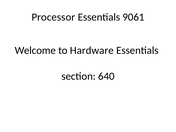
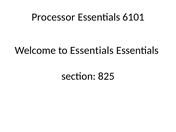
9061: 9061 -> 6101 (133, 17)
to Hardware: Hardware -> Essentials (92, 50)
640: 640 -> 825 (106, 76)
